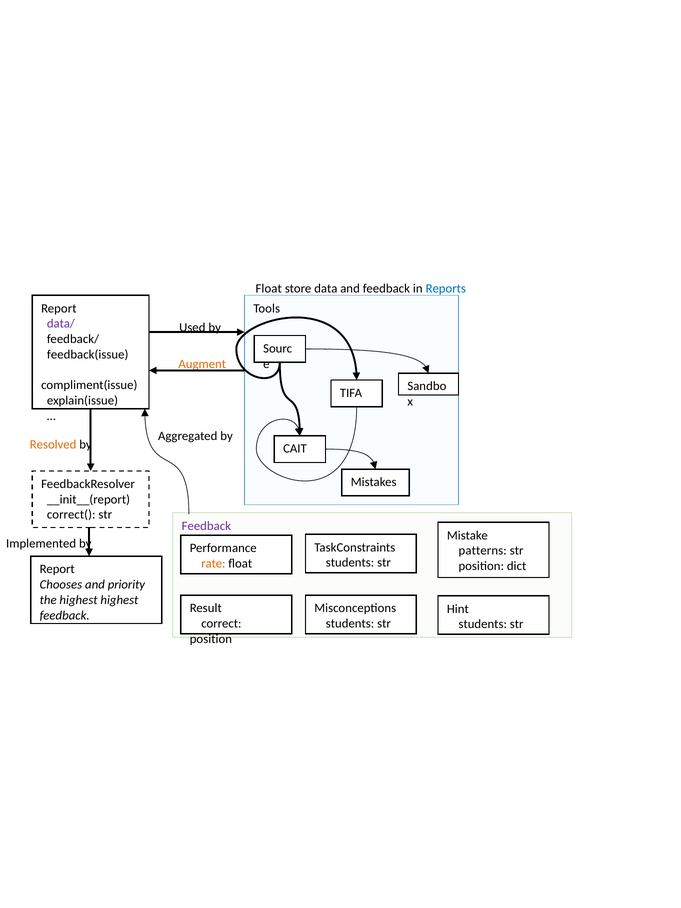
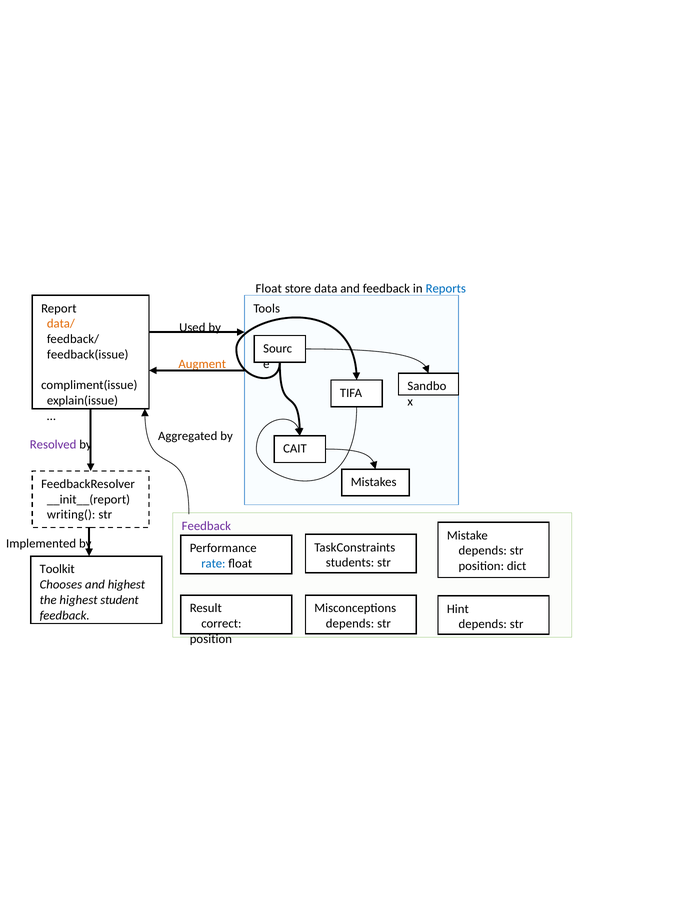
data/ colour: purple -> orange (61, 324)
Resolved colour: orange -> purple (53, 444)
correct(: correct( -> writing( (71, 515)
patterns: patterns -> depends (483, 551)
rate colour: orange -> blue (213, 564)
Report: Report -> Toolkit (57, 569)
and priority: priority -> highest (126, 585)
highest highest: highest -> student (119, 600)
students: students -> depends (350, 624)
students: students -> depends (483, 624)
